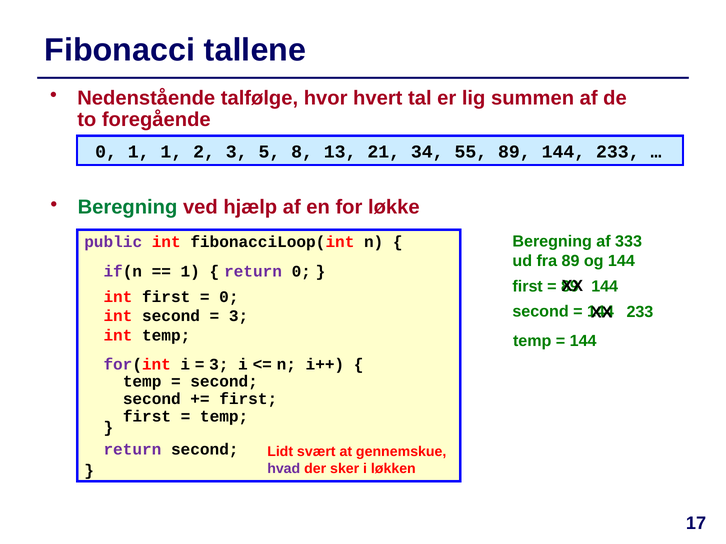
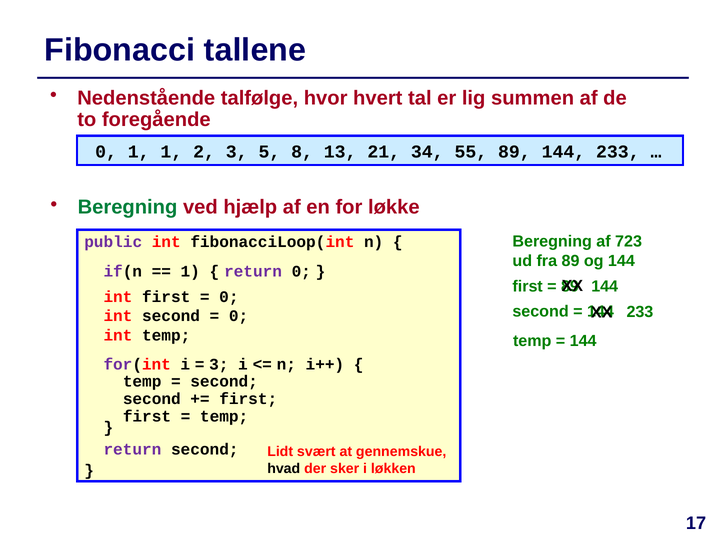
333: 333 -> 723 (629, 242)
3: 3 -> 0 (239, 316)
hvad colour: purple -> black (284, 469)
